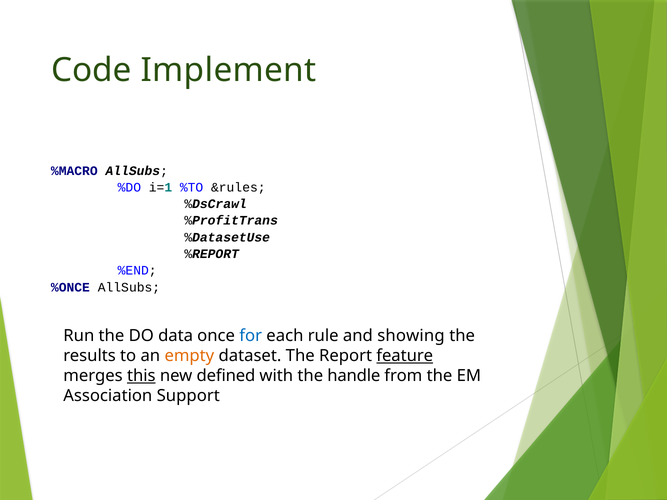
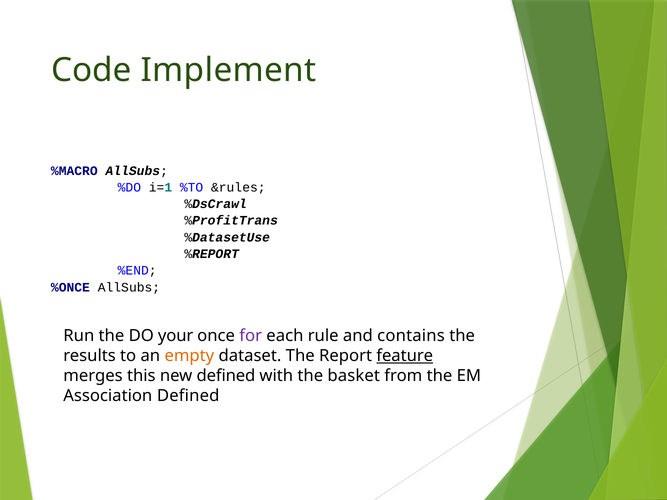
data: data -> your (176, 336)
for colour: blue -> purple (251, 336)
showing: showing -> contains (411, 336)
this underline: present -> none (141, 376)
handle: handle -> basket (354, 376)
Association Support: Support -> Defined (188, 396)
